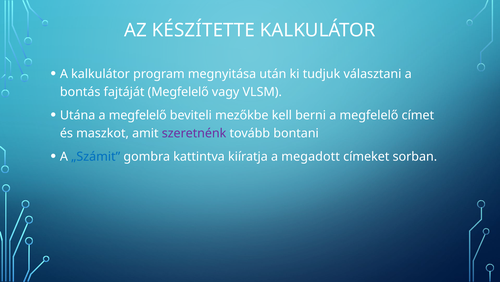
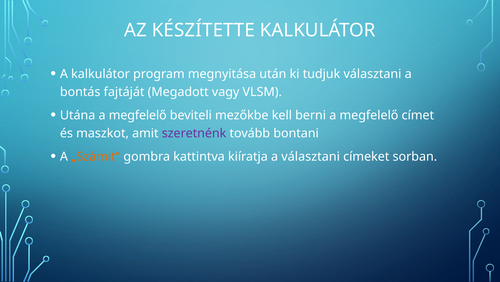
fajtáját Megfelelő: Megfelelő -> Megadott (178, 92)
„Számit colour: blue -> orange (96, 156)
a megadott: megadott -> választani (311, 156)
